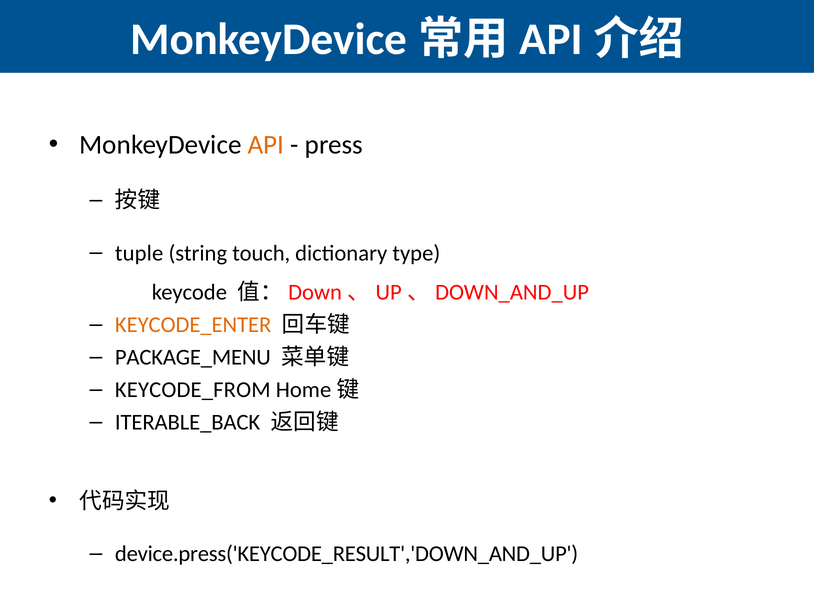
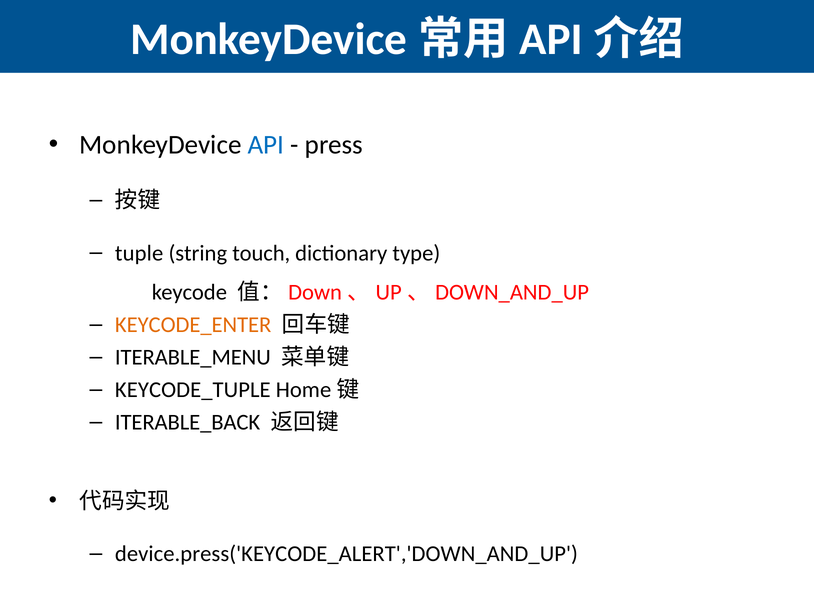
API colour: orange -> blue (266, 145)
PACKAGE_MENU: PACKAGE_MENU -> ITERABLE_MENU (193, 358)
KEYCODE_FROM: KEYCODE_FROM -> KEYCODE_TUPLE (193, 390)
device.press('KEYCODE_RESULT','DOWN_AND_UP: device.press('KEYCODE_RESULT','DOWN_AND_UP -> device.press('KEYCODE_ALERT','DOWN_AND_UP (346, 554)
